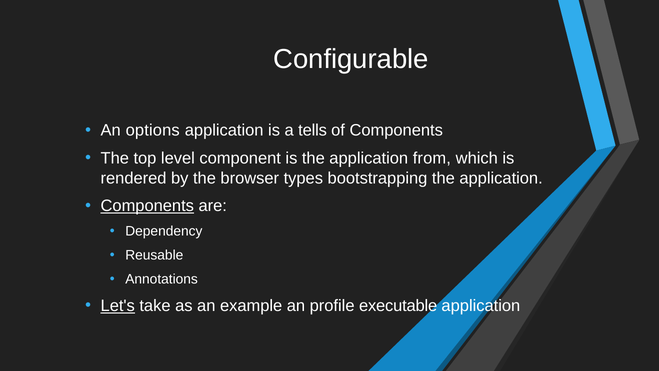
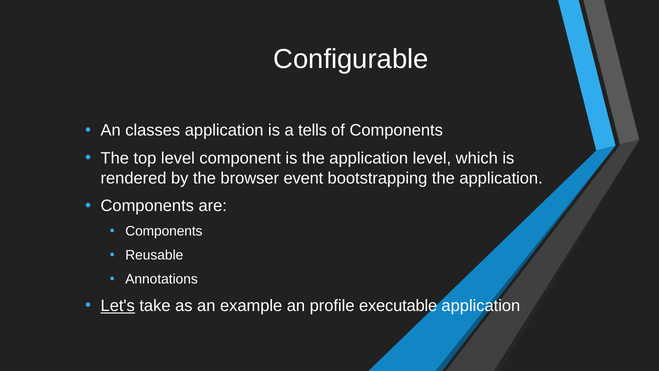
options: options -> classes (153, 130)
application from: from -> level (432, 158)
types: types -> event (303, 178)
Components underline: present -> none (147, 206)
Dependency: Dependency -> Components (164, 231)
